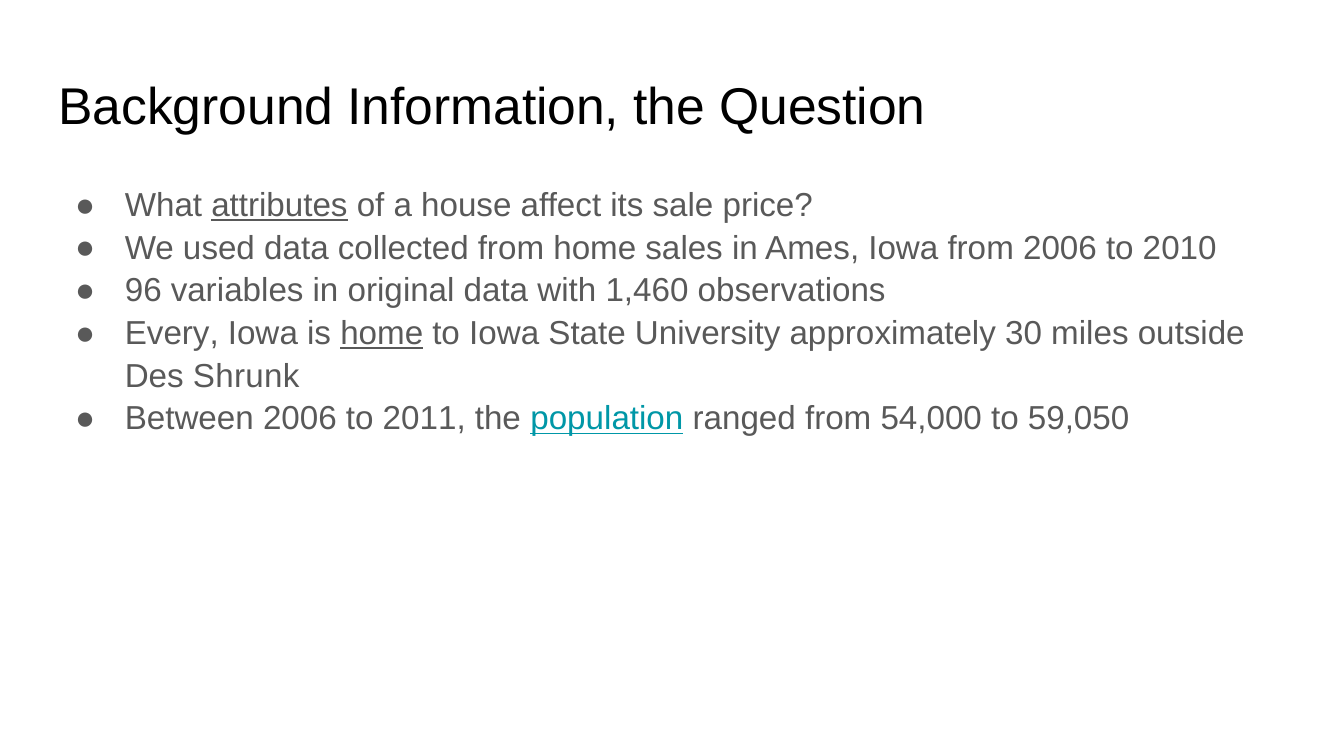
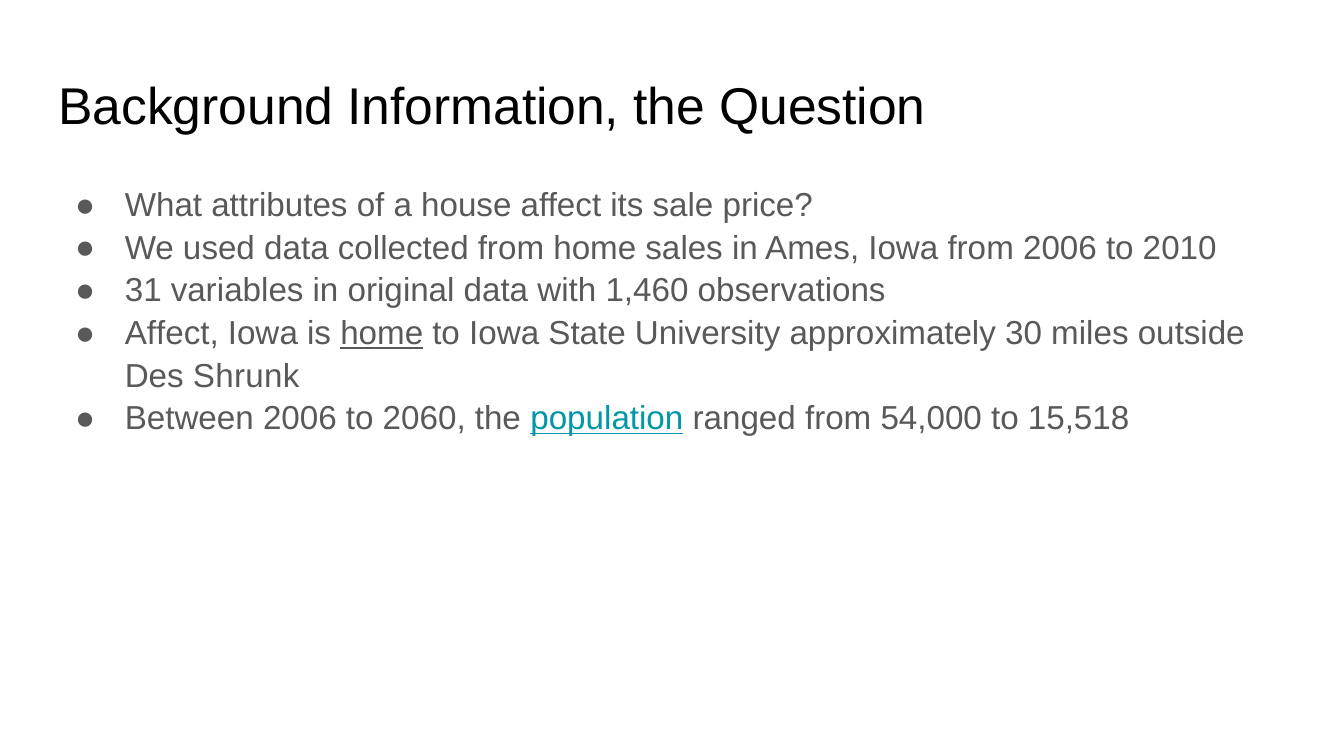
attributes underline: present -> none (279, 205)
96: 96 -> 31 (143, 291)
Every: Every -> Affect (172, 333)
2011: 2011 -> 2060 (424, 419)
59,050: 59,050 -> 15,518 (1079, 419)
